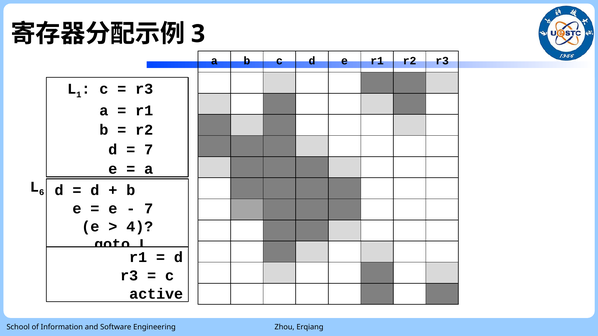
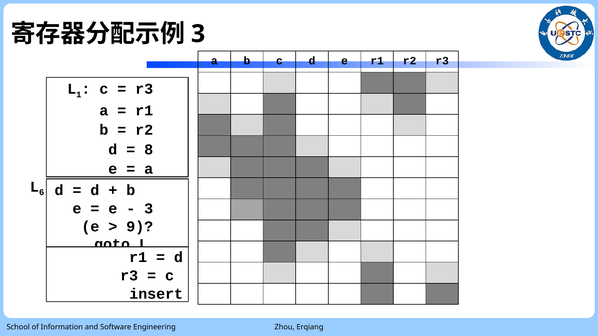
7: 7 -> 8 (149, 150)
7: 7 -> 3 (149, 209)
4: 4 -> 9 (140, 227)
active: active -> insert (156, 294)
